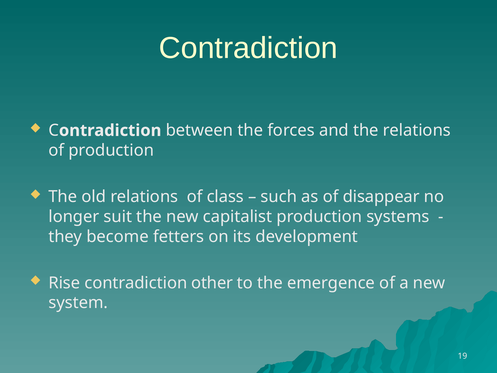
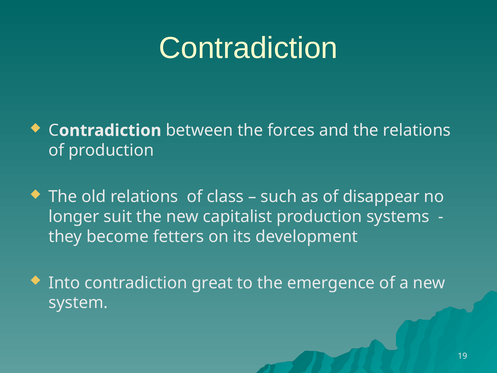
Rise: Rise -> Into (64, 283)
other: other -> great (212, 283)
